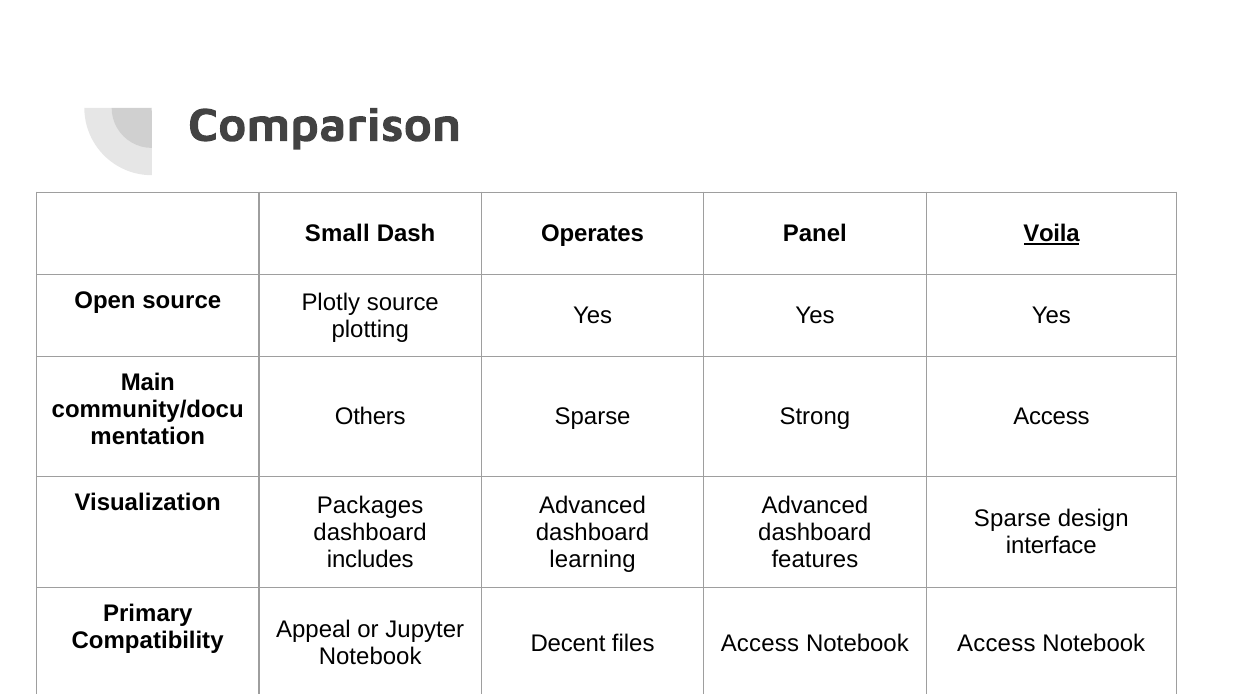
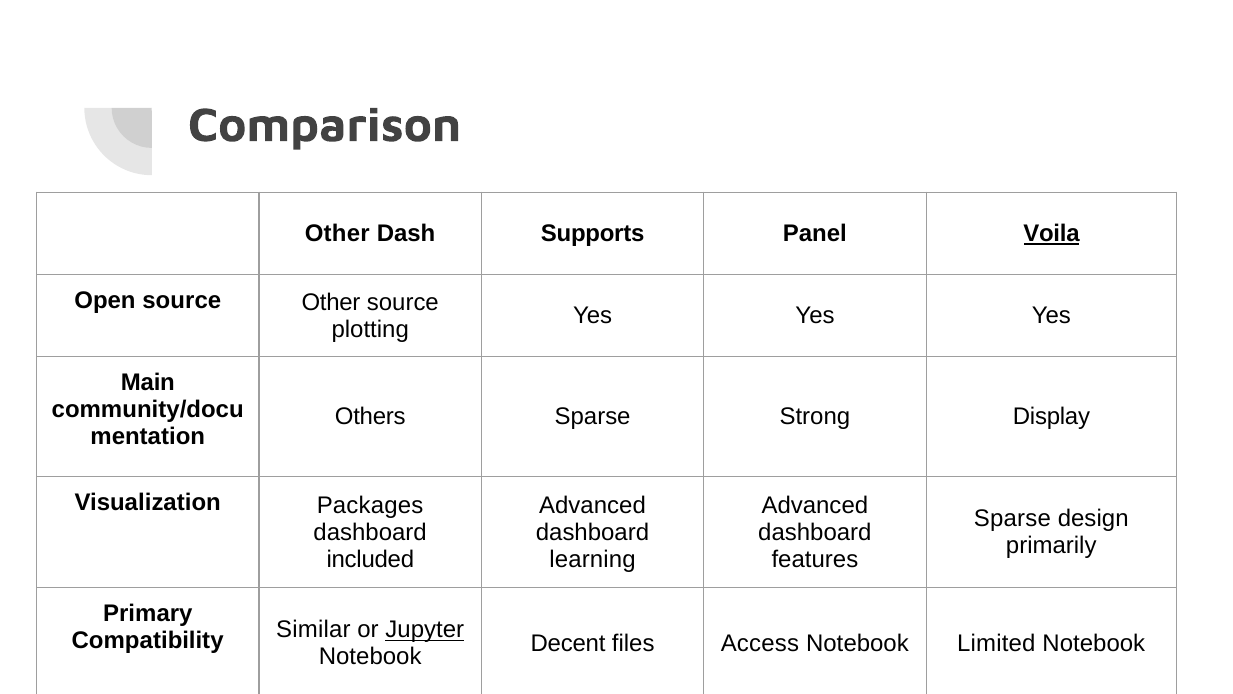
Small: Small -> Other (337, 233)
Operates: Operates -> Supports (593, 233)
source Plotly: Plotly -> Other (331, 302)
Strong Access: Access -> Display (1051, 417)
interface: interface -> primarily (1051, 546)
includes: includes -> included (370, 559)
Appeal: Appeal -> Similar (313, 630)
Jupyter underline: none -> present (425, 630)
Notebook Access: Access -> Limited (996, 643)
